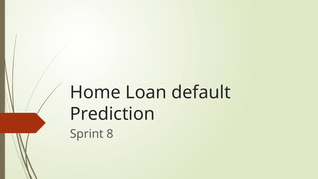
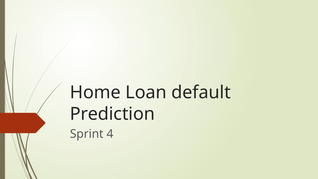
8: 8 -> 4 (110, 134)
